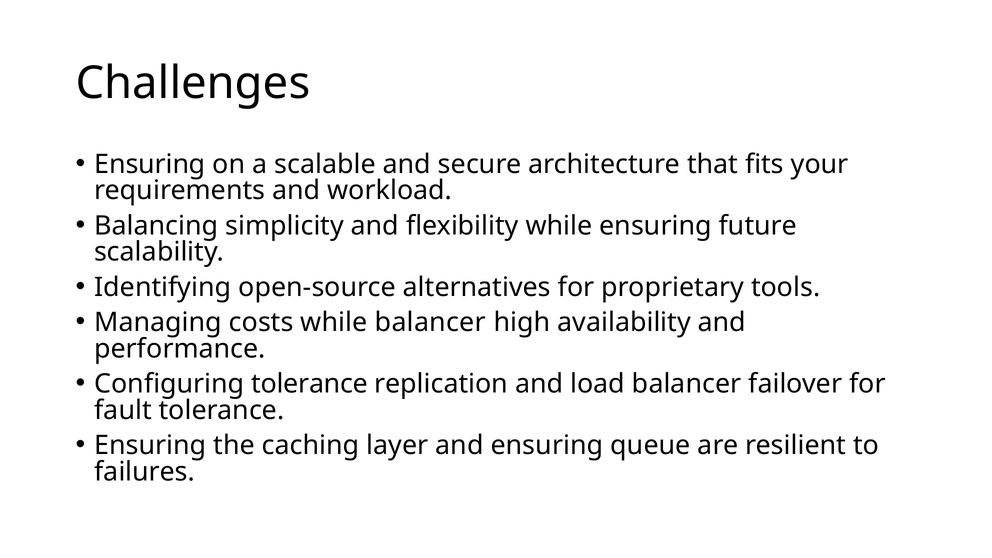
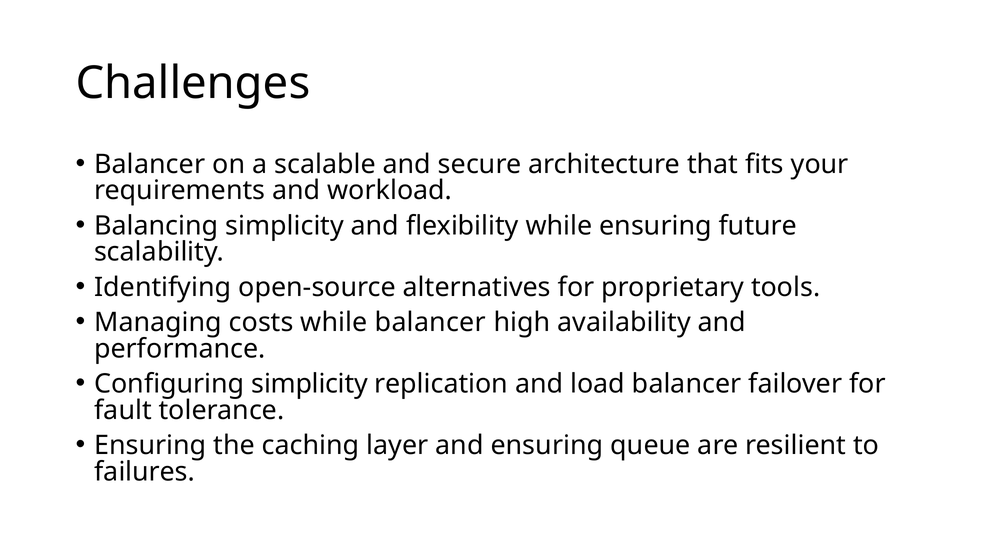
Ensuring: Ensuring -> Balancer (150, 164)
Configuring tolerance: tolerance -> simplicity (310, 384)
